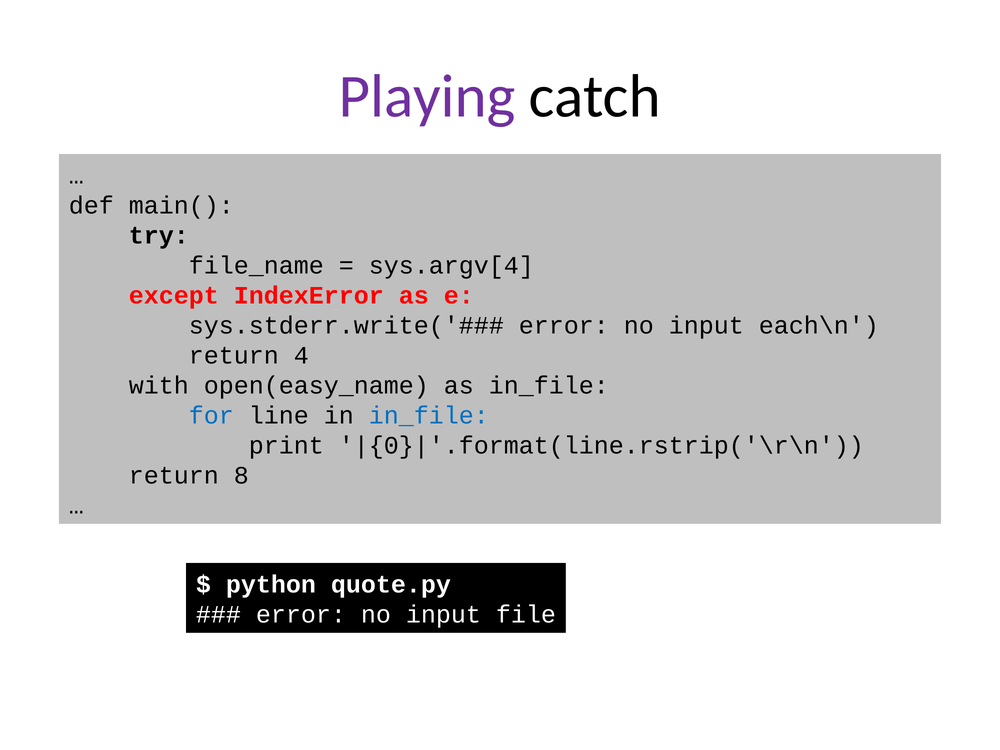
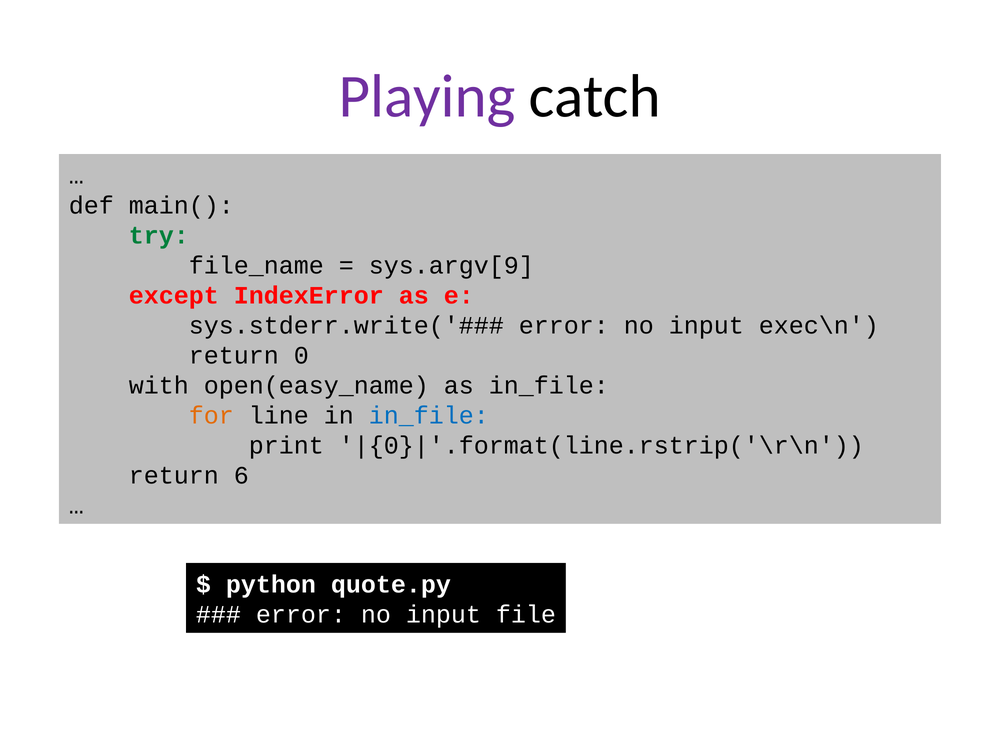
try colour: black -> green (159, 236)
sys.argv[4: sys.argv[4 -> sys.argv[9 (451, 266)
each\n: each\n -> exec\n (819, 326)
4: 4 -> 0 (301, 356)
for colour: blue -> orange (211, 416)
8: 8 -> 6 (241, 476)
